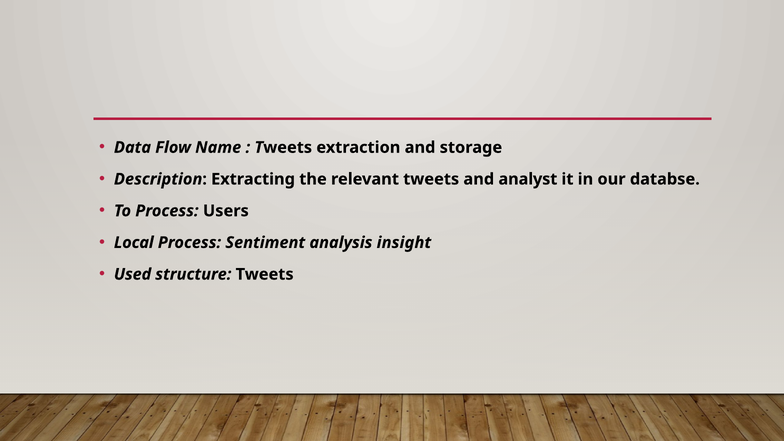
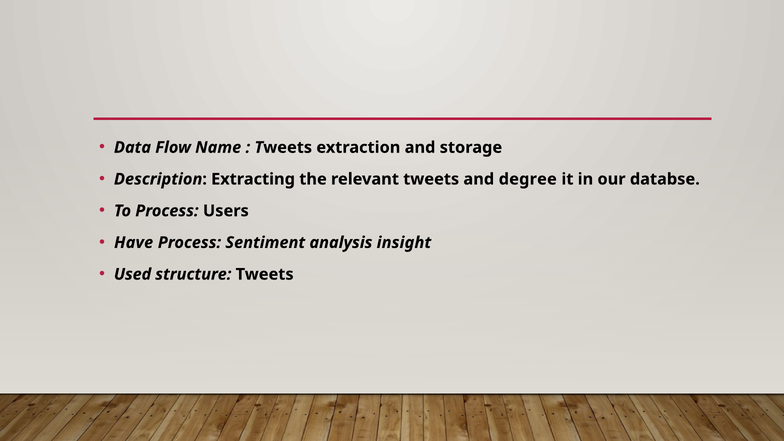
analyst: analyst -> degree (528, 179)
Local: Local -> Have (134, 243)
